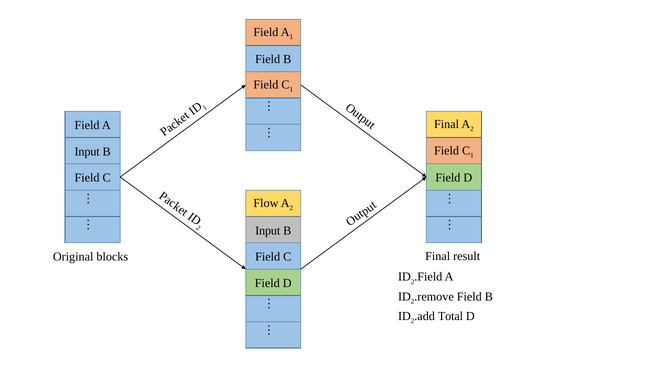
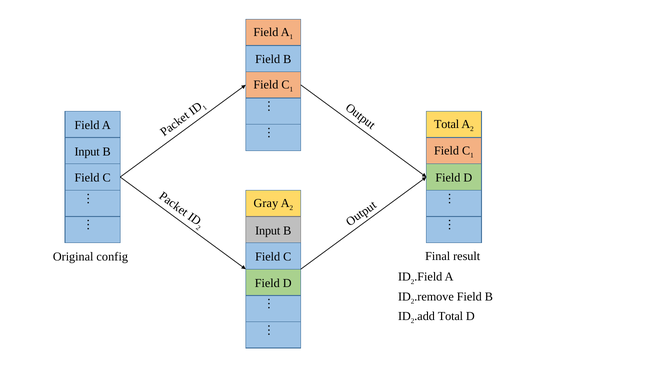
Final: Final -> Total (447, 124)
Flow: Flow -> Gray (266, 203)
blocks: blocks -> config (112, 257)
